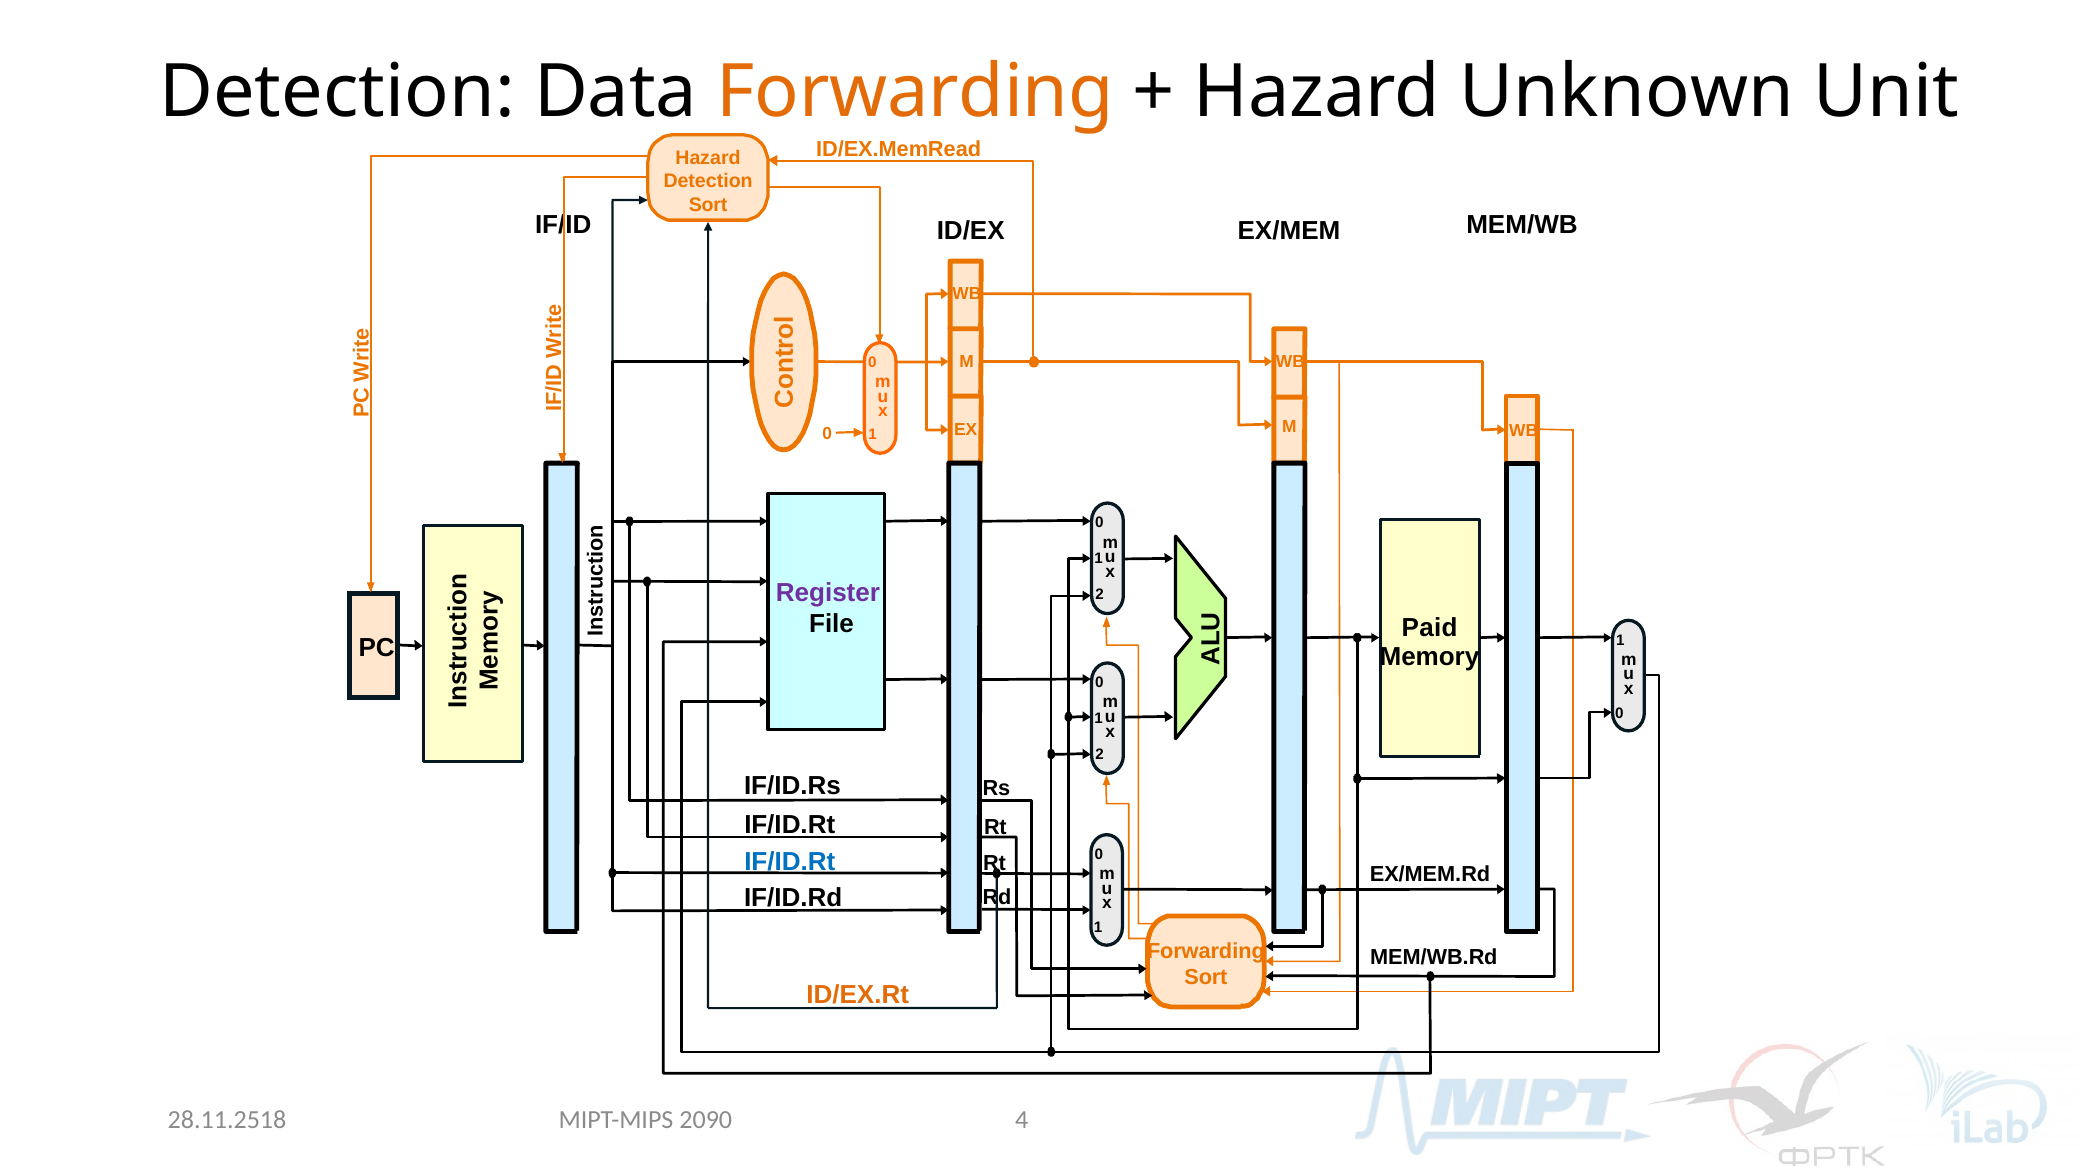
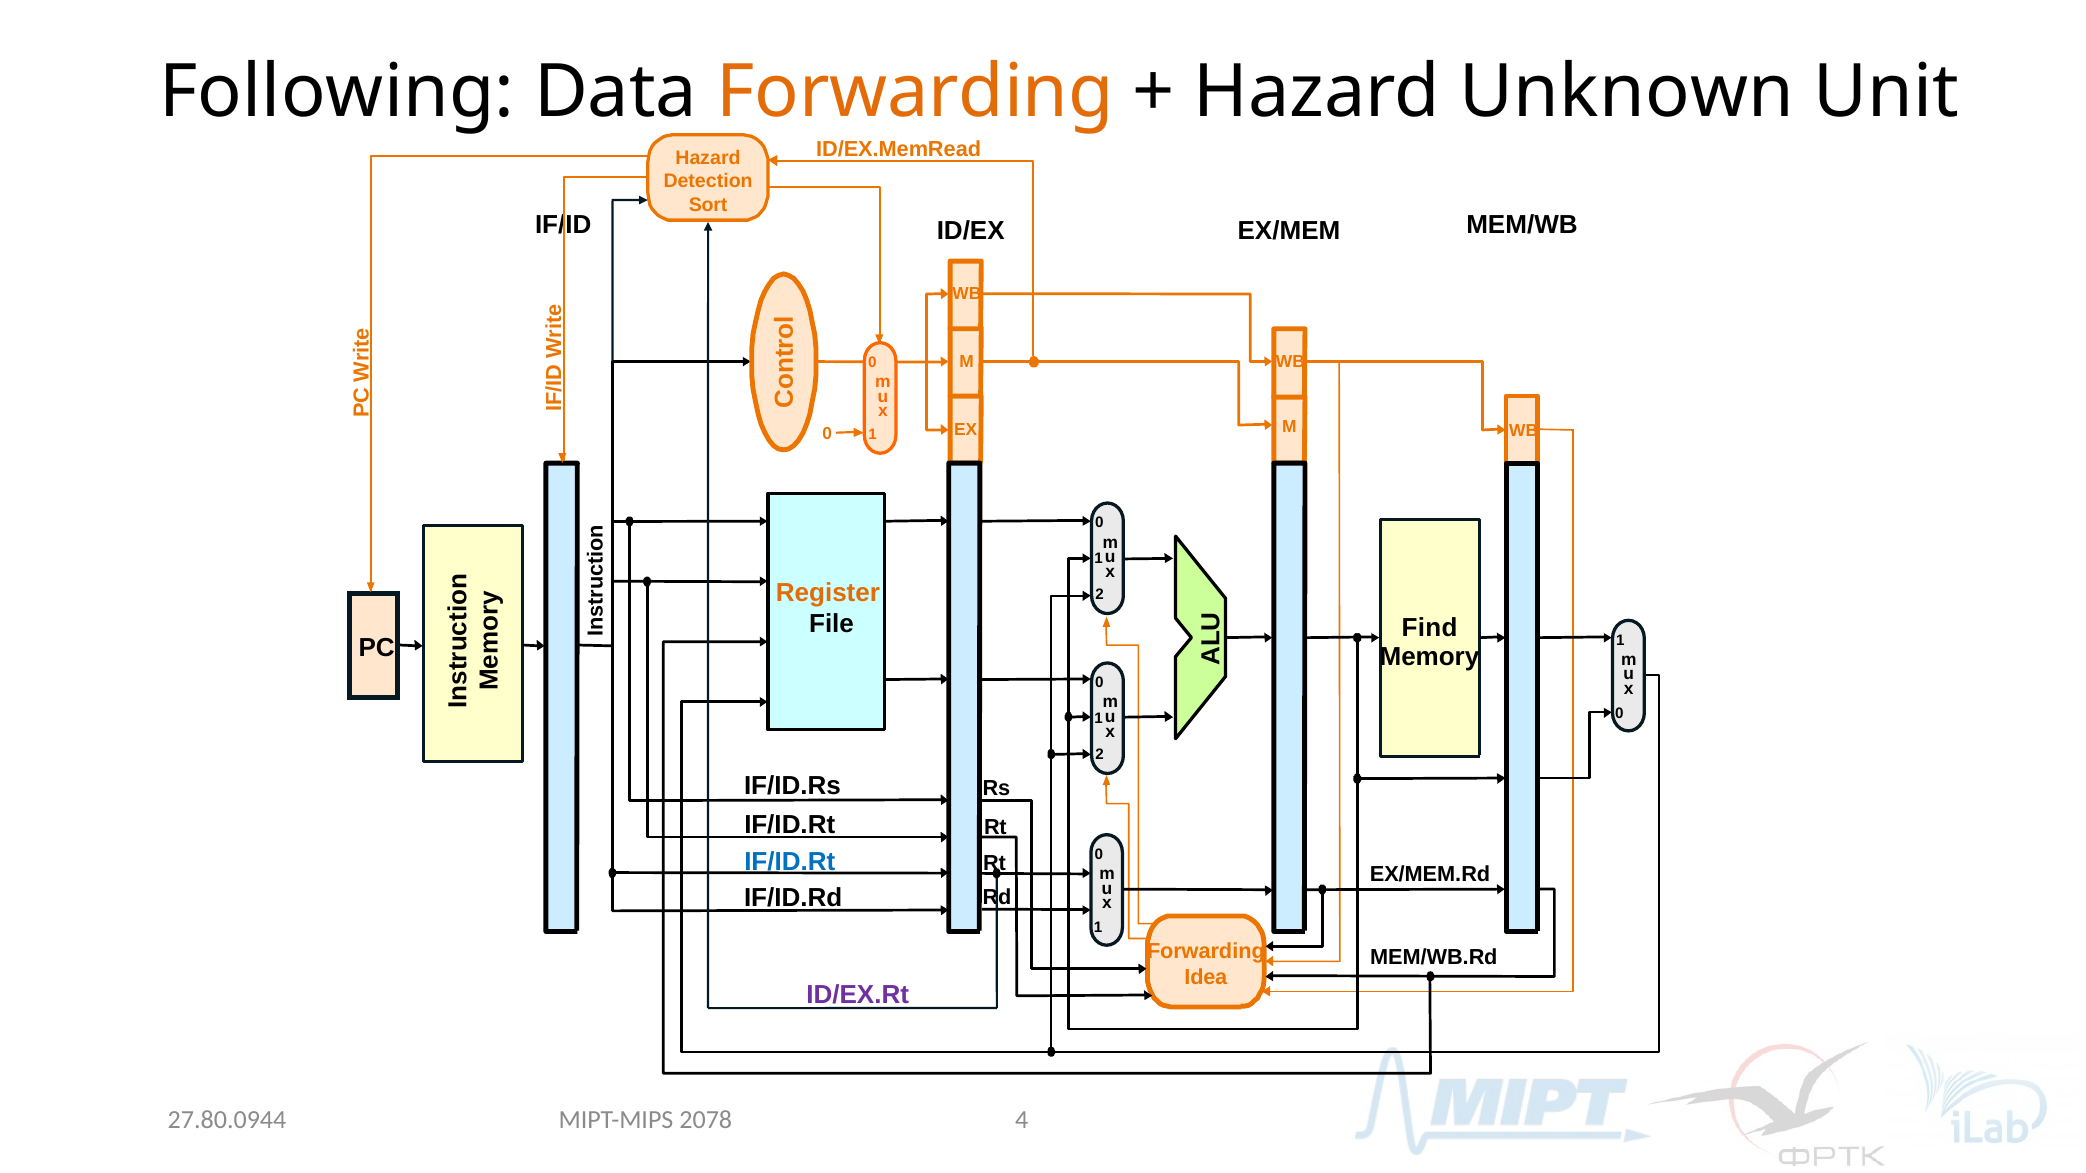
Detection: Detection -> Following (337, 92)
Register colour: purple -> orange (828, 593)
Paid: Paid -> Find (1430, 628)
Sort: Sort -> Idea (1206, 978)
ID/EX.Rt colour: orange -> purple (858, 995)
28.11.2518: 28.11.2518 -> 27.80.0944 (227, 1121)
2090: 2090 -> 2078 (706, 1121)
